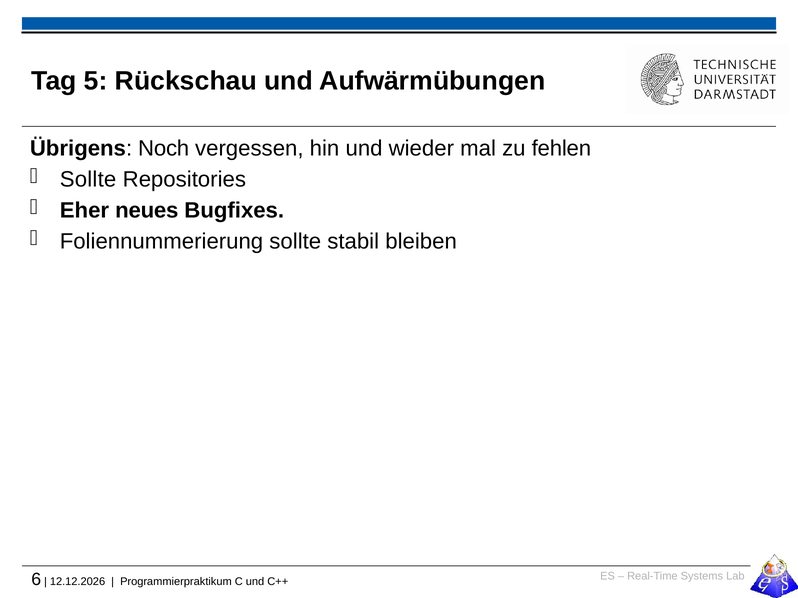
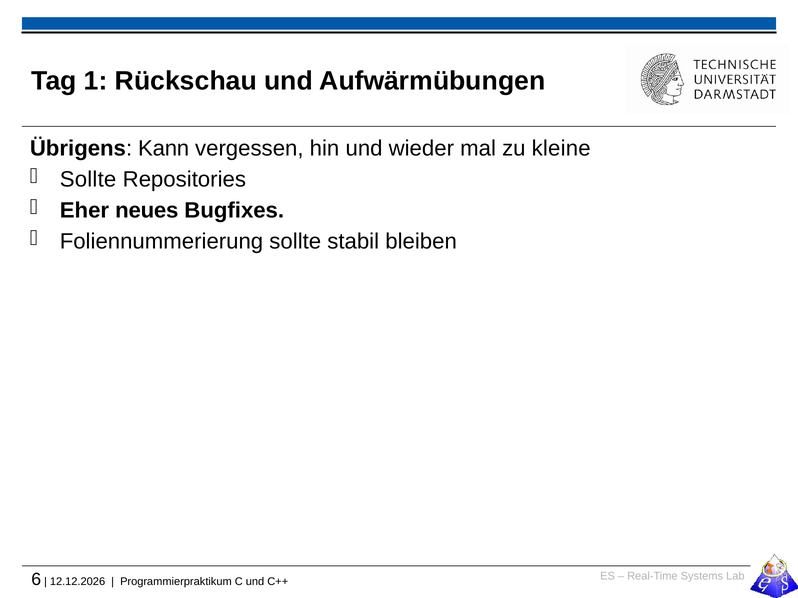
5: 5 -> 1 (96, 81)
Noch: Noch -> Kann (164, 148)
fehlen: fehlen -> kleine (561, 148)
